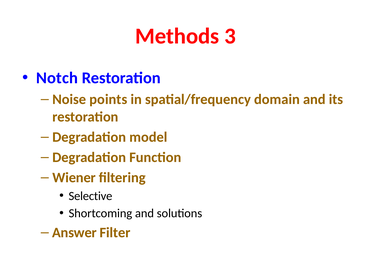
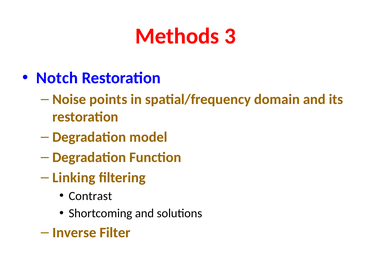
Wiener: Wiener -> Linking (74, 177)
Selective: Selective -> Contrast (90, 196)
Answer: Answer -> Inverse (74, 232)
